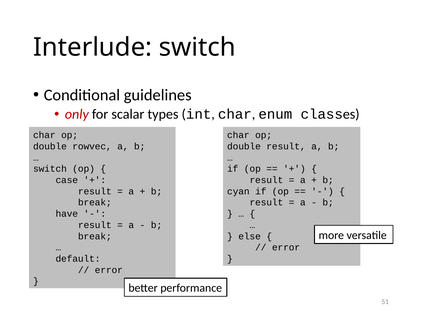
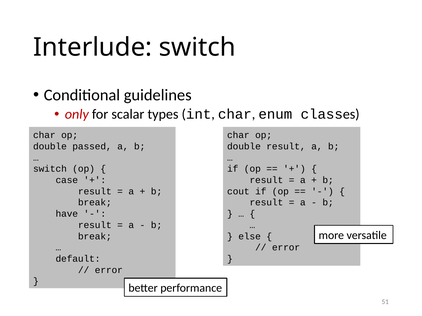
rowvec: rowvec -> passed (92, 147)
cyan: cyan -> cout (238, 192)
